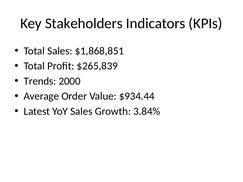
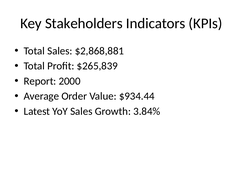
$1,868,851: $1,868,851 -> $2,868,881 (99, 51)
Trends: Trends -> Report (40, 81)
